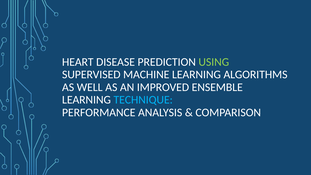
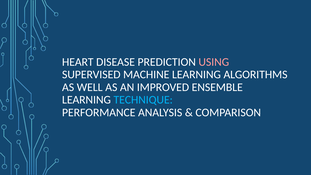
USING colour: light green -> pink (214, 62)
